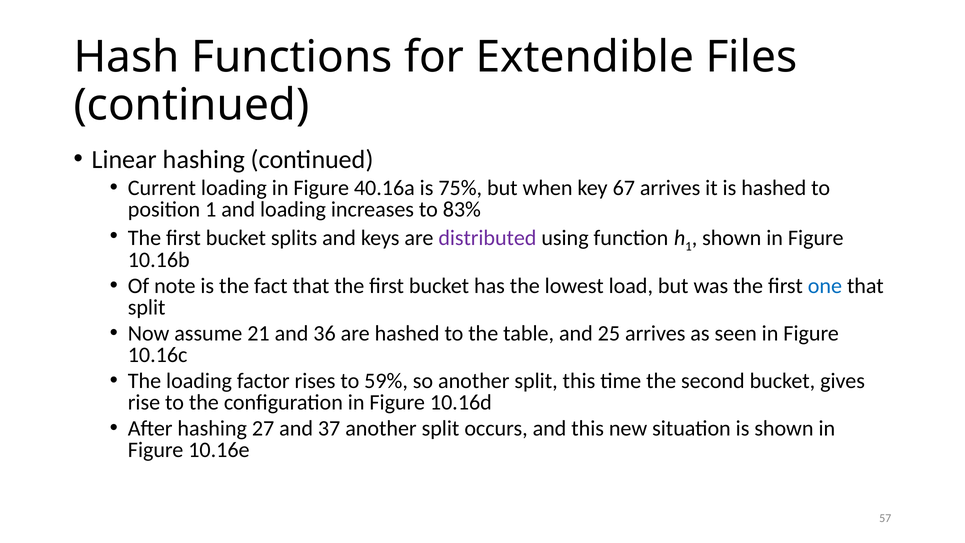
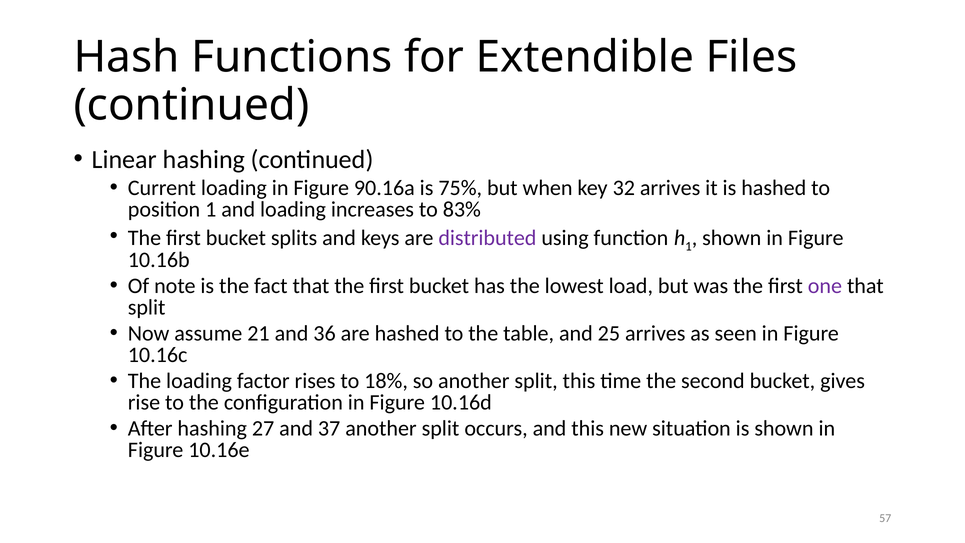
40.16a: 40.16a -> 90.16a (384, 188)
67: 67 -> 32 (624, 188)
one colour: blue -> purple (825, 286)
59%: 59% -> 18% (386, 381)
